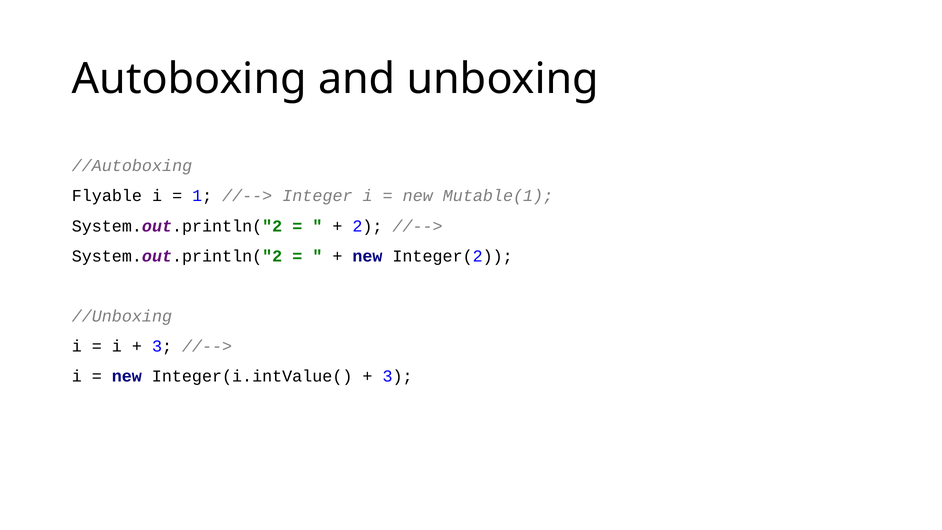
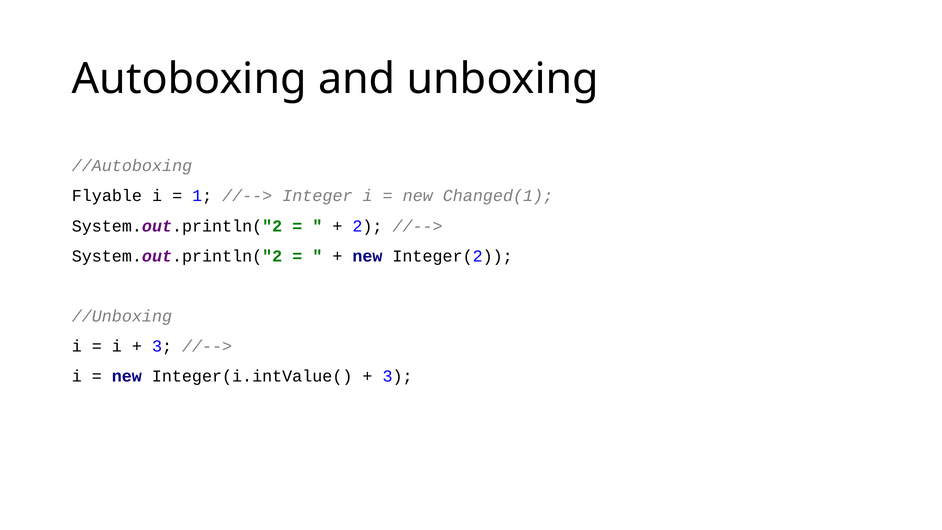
Mutable(1: Mutable(1 -> Changed(1 (498, 196)
